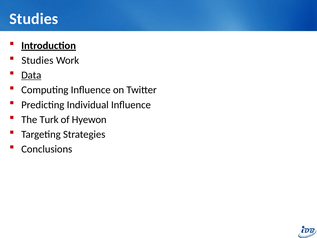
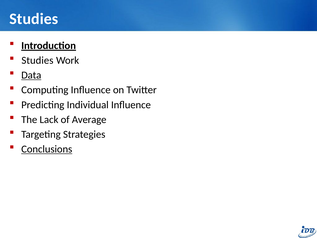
Turk: Turk -> Lack (49, 119)
Hyewon: Hyewon -> Average (89, 119)
Conclusions underline: none -> present (47, 149)
